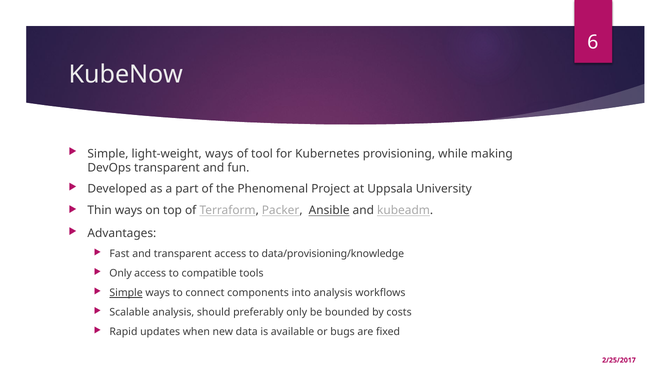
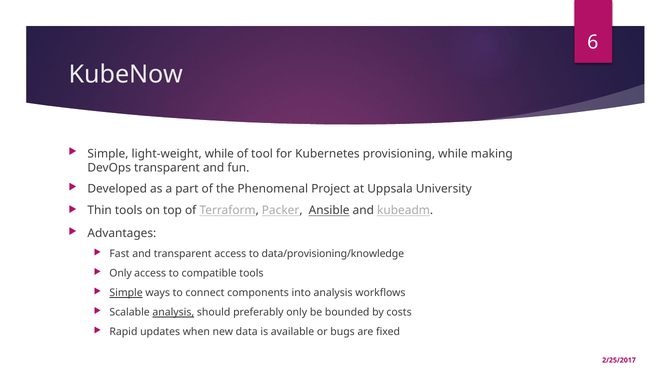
light-weight ways: ways -> while (219, 154)
Thin ways: ways -> tools (129, 211)
analysis underline: none -> present (173, 313)
